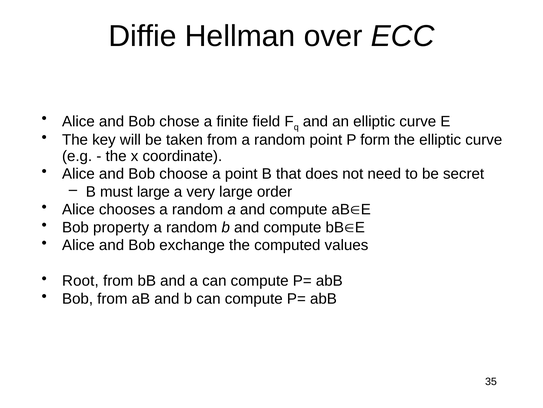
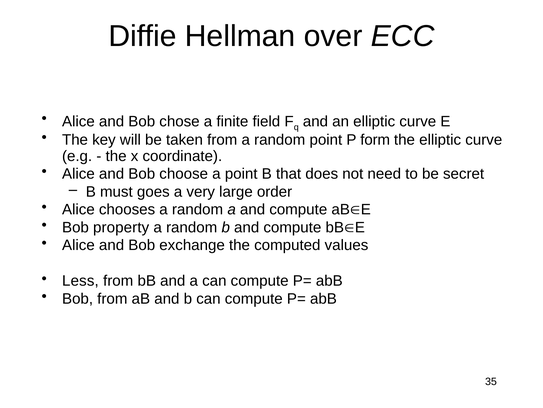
must large: large -> goes (153, 191)
Root: Root -> Less (80, 280)
